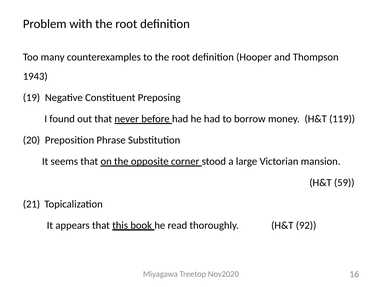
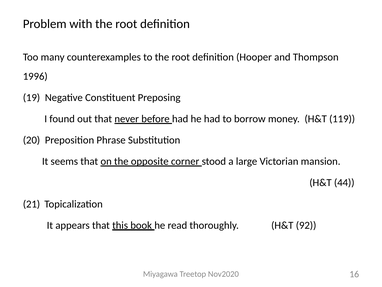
1943: 1943 -> 1996 (35, 76)
59: 59 -> 44 (344, 182)
